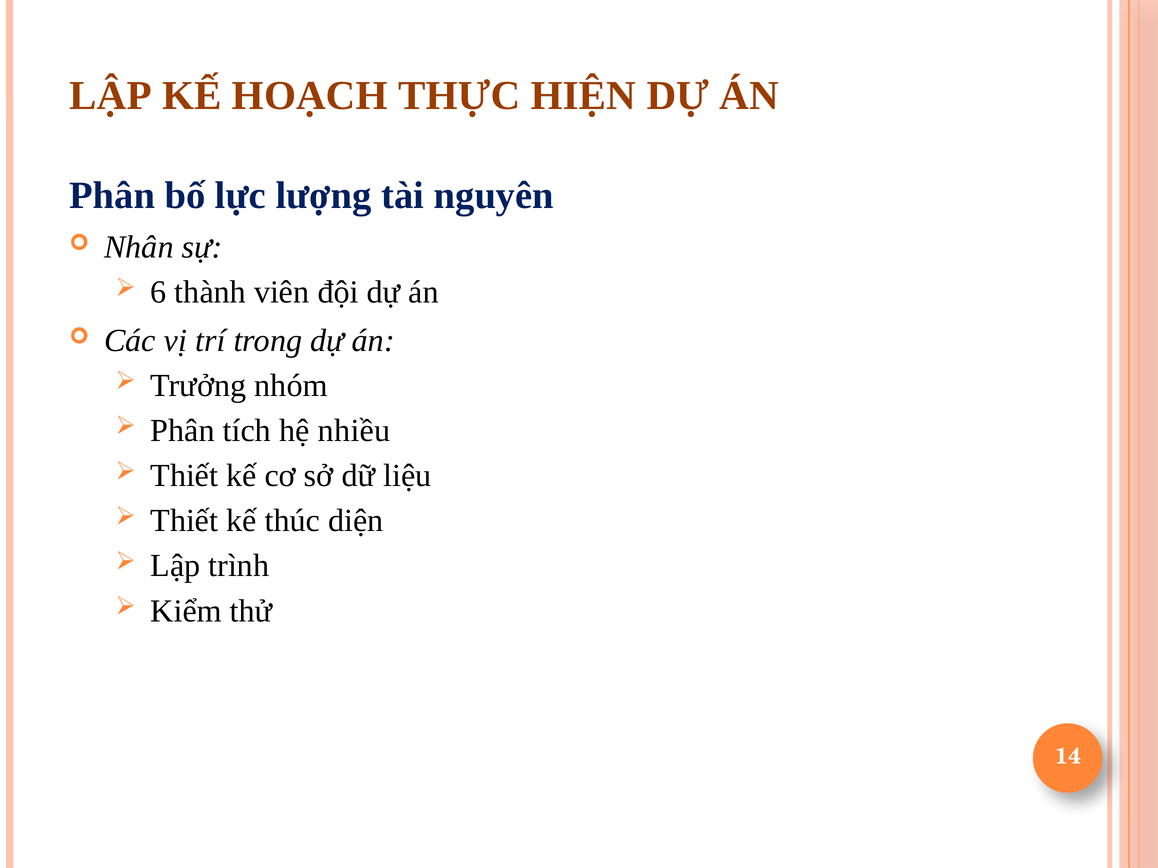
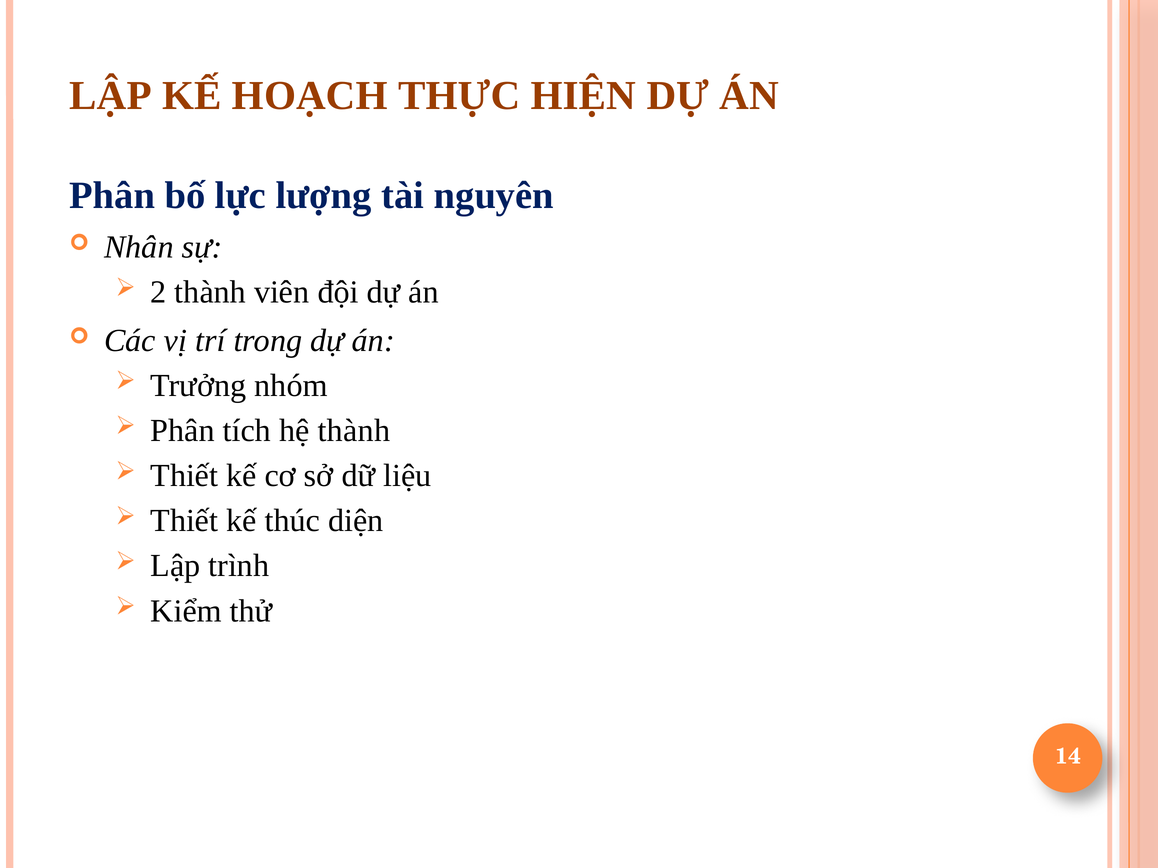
6: 6 -> 2 (158, 292)
hệ nhiều: nhiều -> thành (354, 431)
